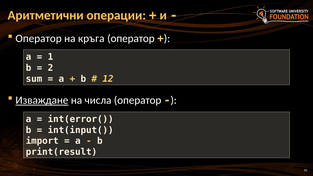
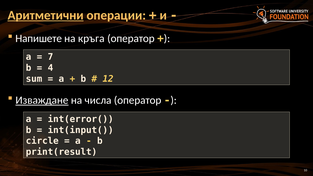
Аритметични underline: none -> present (46, 15)
Оператор: Оператор -> Напишете (39, 39)
1: 1 -> 7 (50, 57)
2: 2 -> 4 (50, 68)
import: import -> circle (42, 141)
